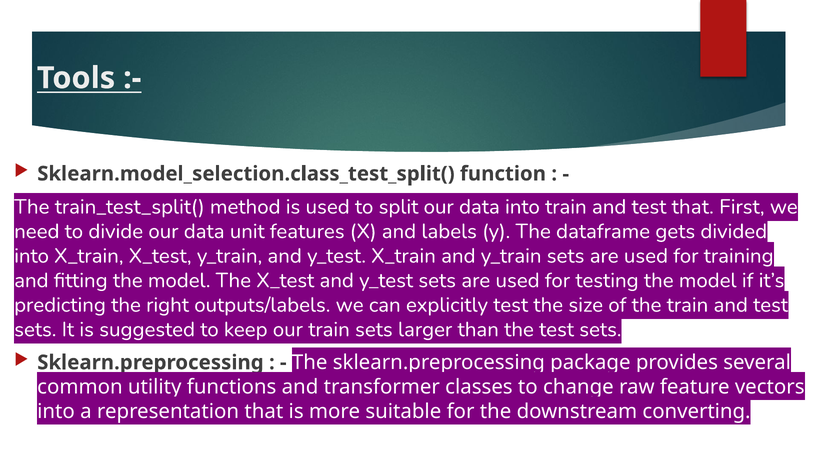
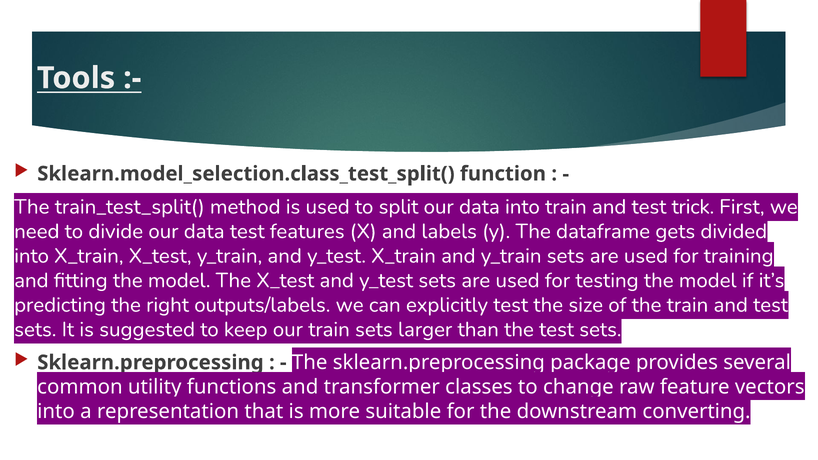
test that: that -> trick (693, 207)
data unit: unit -> test (247, 231)
